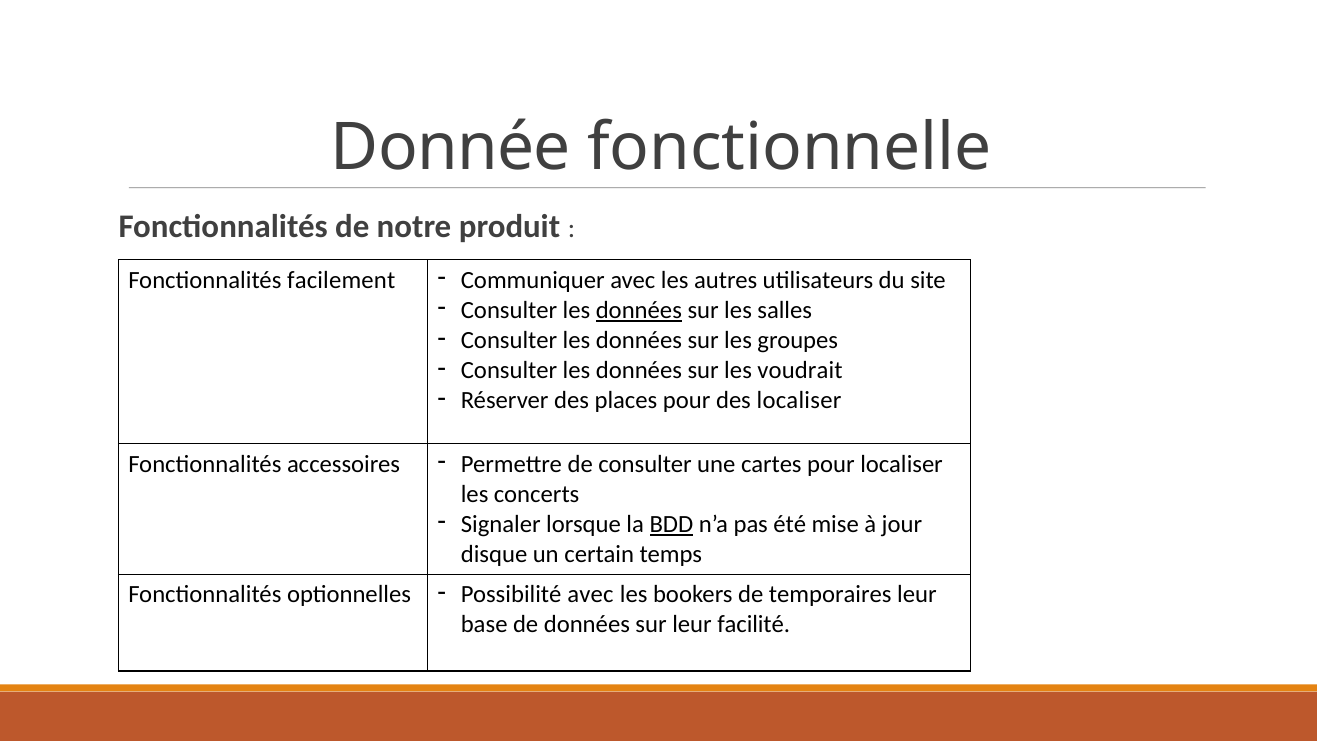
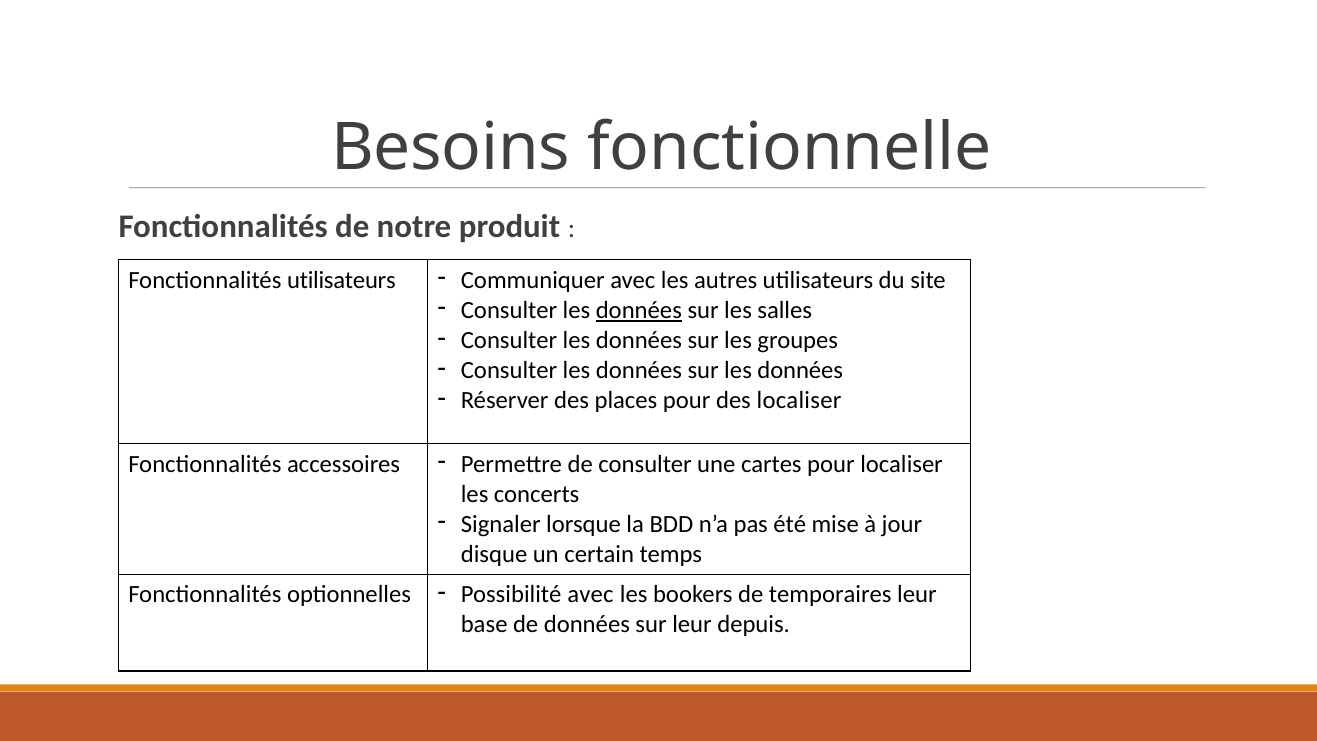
Donnée: Donnée -> Besoins (451, 148)
Fonctionnalités facilement: facilement -> utilisateurs (341, 280)
sur les voudrait: voudrait -> données (800, 371)
BDD underline: present -> none (671, 524)
facilité: facilité -> depuis (754, 625)
